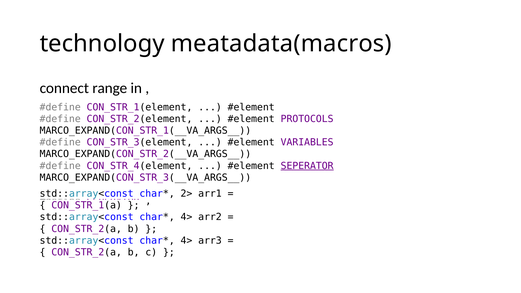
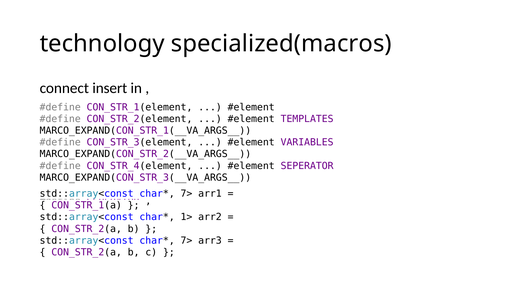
meatadata(macros: meatadata(macros -> specialized(macros (281, 44)
range: range -> insert (110, 88)
PROTOCOLS: PROTOCOLS -> TEMPLATES (307, 119)
SEPERATOR underline: present -> none (307, 166)
2>: 2> -> 7> (186, 194)
4>: 4> -> 1> (186, 217)
4>: 4> -> 7> (186, 241)
